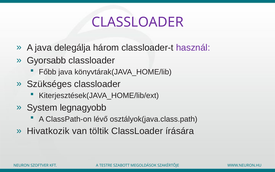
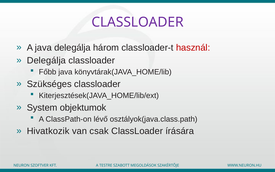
használ colour: purple -> red (193, 48)
Gyorsabb: Gyorsabb -> Delegálja (46, 60)
legnagyobb: legnagyobb -> objektumok (83, 108)
töltik: töltik -> csak (99, 131)
